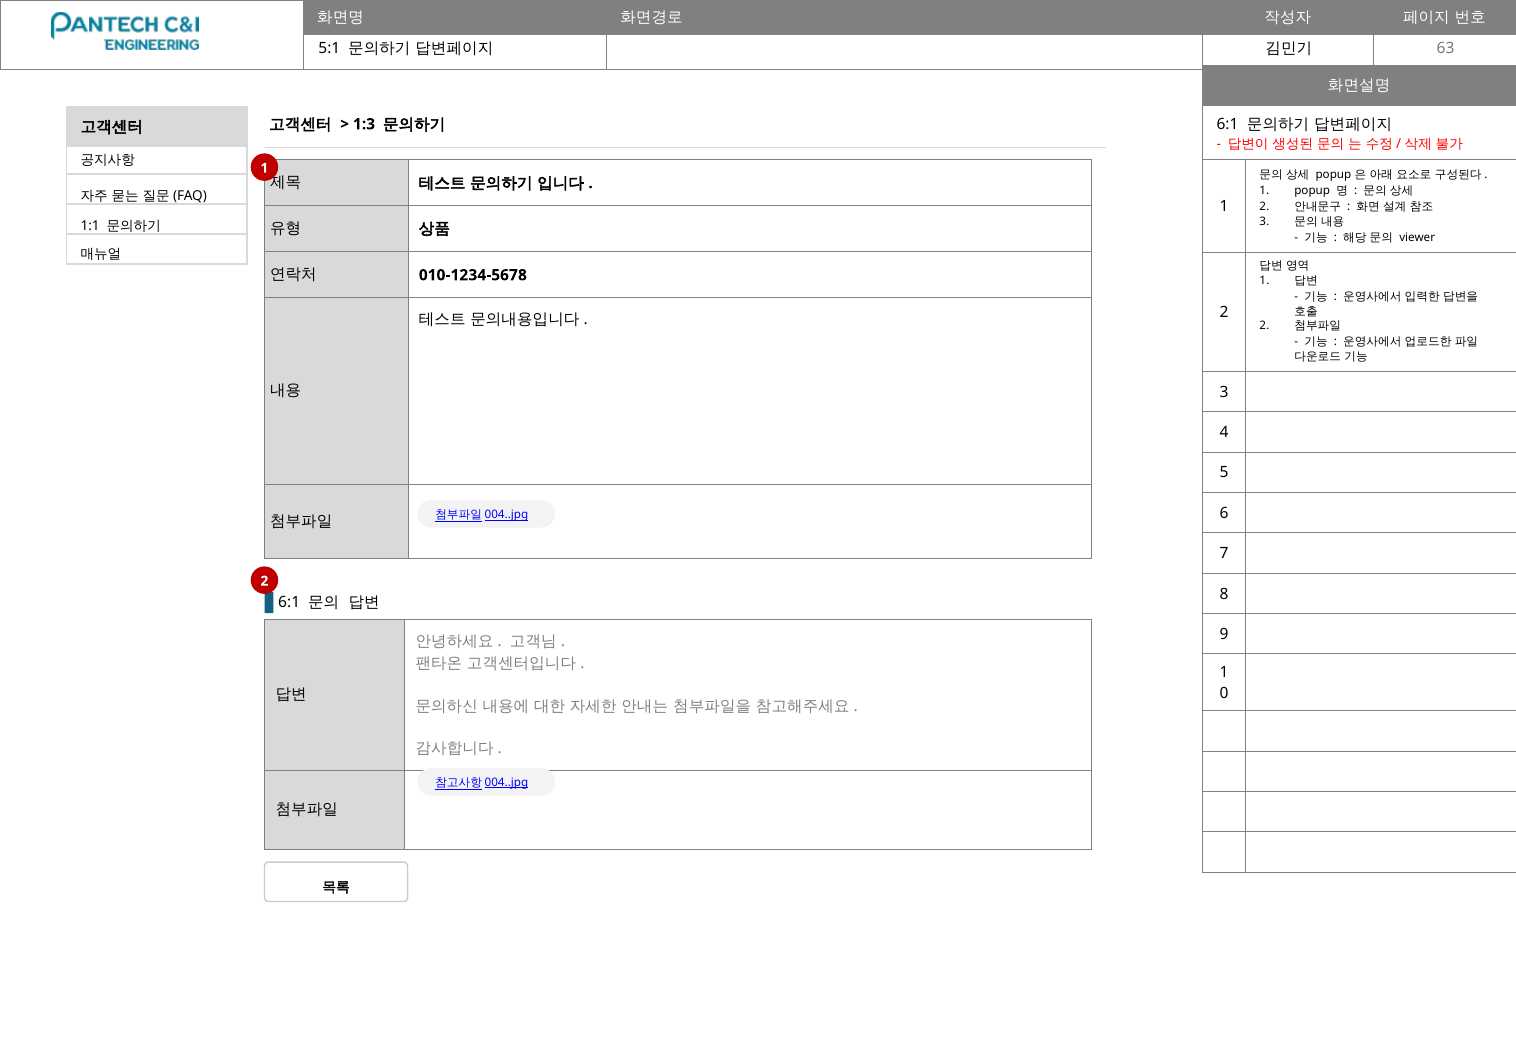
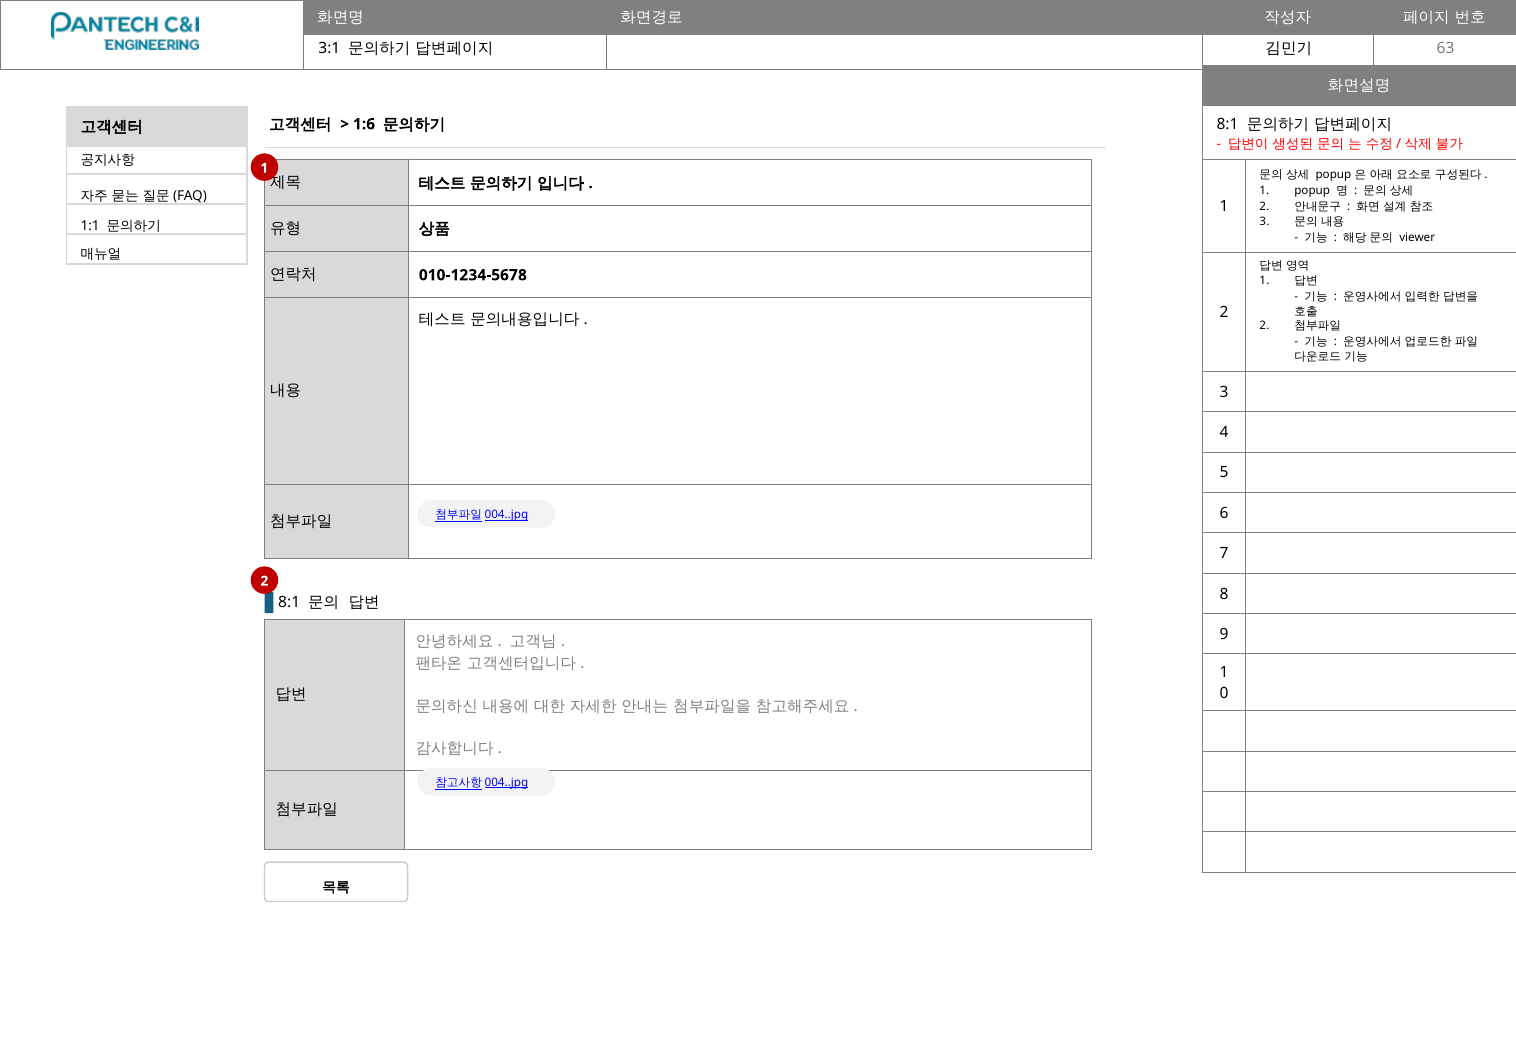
5:1: 5:1 -> 3:1 (329, 48)
1:3: 1:3 -> 1:6 (364, 124)
6:1: 6:1 -> 8:1 (1228, 124)
6:1: 6:1 -> 8:1 (289, 603)
